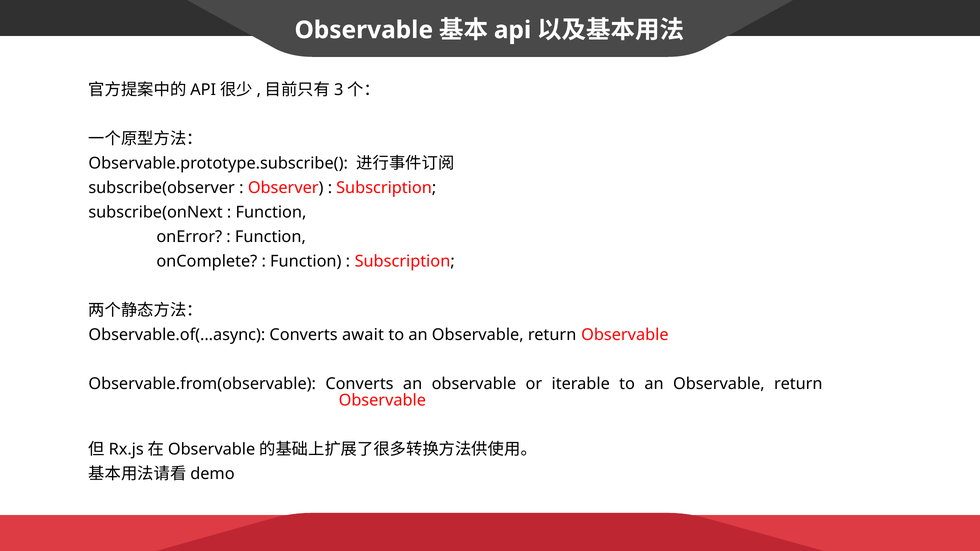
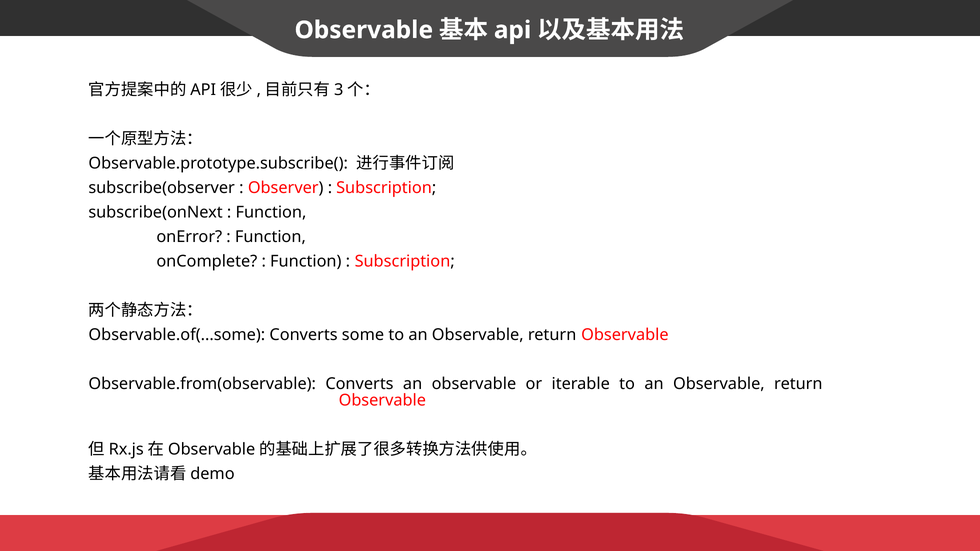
Observable.of(...async: Observable.of(...async -> Observable.of(...some (177, 335)
await: await -> some (363, 335)
